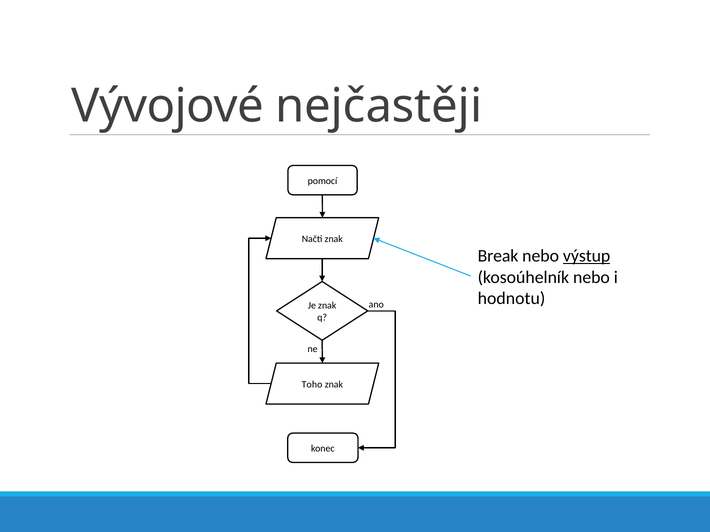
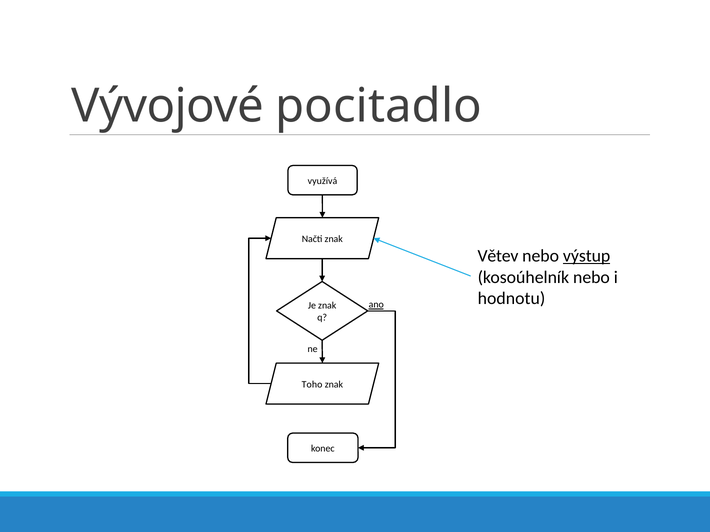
nejčastěji: nejčastěji -> pocitadlo (379, 106)
pomocí: pomocí -> využívá (322, 181)
Break: Break -> Větev (498, 256)
ano underline: none -> present (376, 305)
